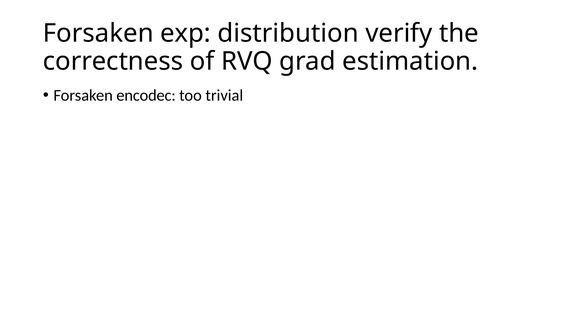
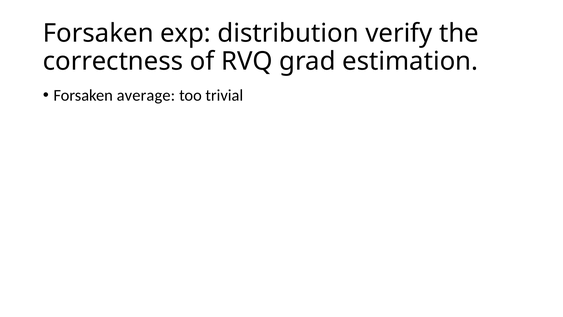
encodec: encodec -> average (146, 95)
